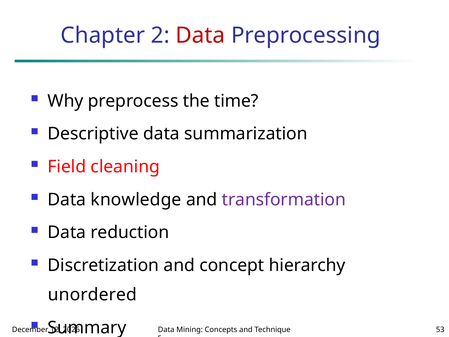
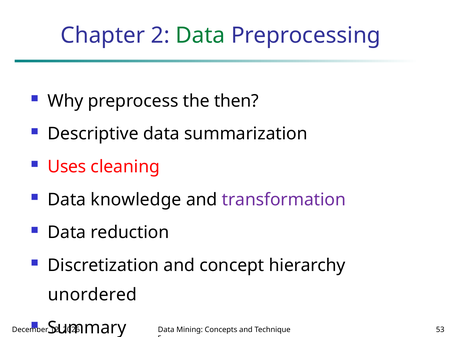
Data colour: red -> green (200, 35)
time: time -> then (236, 101)
Field: Field -> Uses (67, 167)
